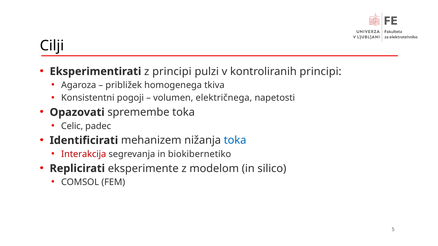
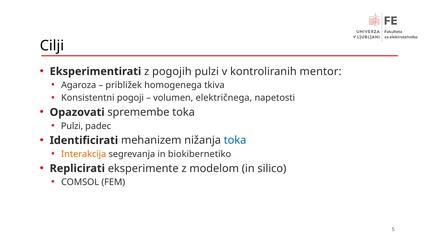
z principi: principi -> pogojih (172, 72)
kontroliranih principi: principi -> mentor (320, 72)
Celic: Celic -> Pulzi (72, 126)
Interakcija colour: red -> orange (84, 154)
